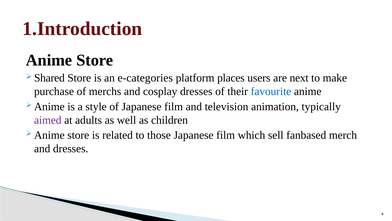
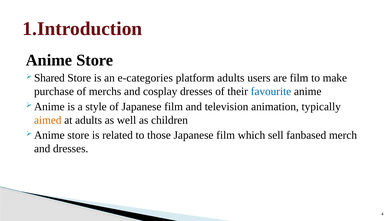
platform places: places -> adults (231, 78)
are next: next -> film (299, 78)
aimed colour: purple -> orange (48, 120)
